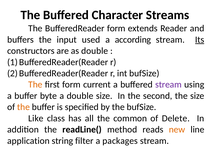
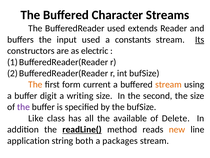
BufferedReader form: form -> used (116, 28)
according: according -> constants (133, 39)
as double: double -> electric (95, 51)
stream colour: purple -> orange (168, 84)
byte: byte -> digit (48, 96)
a double: double -> writing (80, 96)
the colour: orange -> purple (24, 107)
common: common -> available (130, 118)
readLine( underline: none -> present (82, 129)
filter: filter -> both (84, 140)
